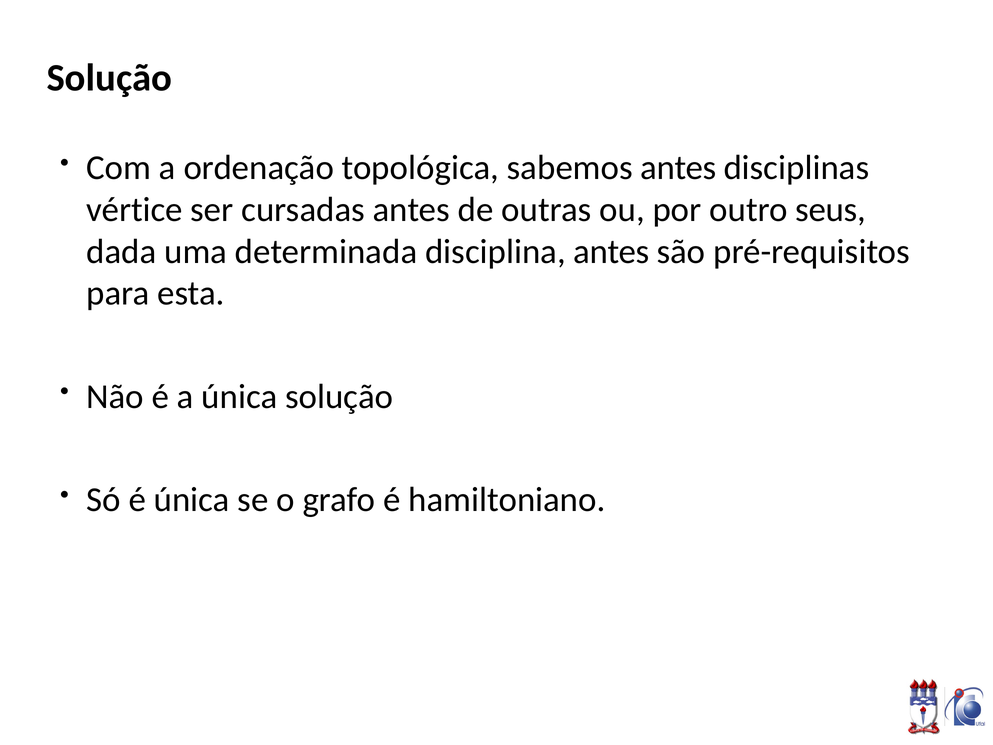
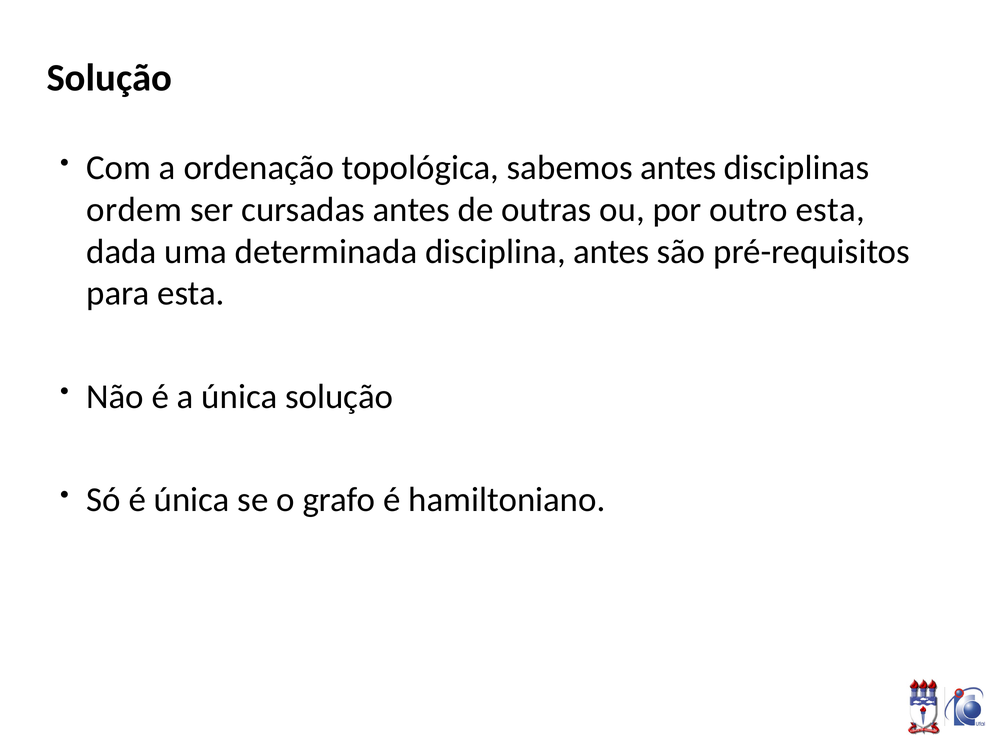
vértice: vértice -> ordem (134, 210)
outro seus: seus -> esta (830, 210)
